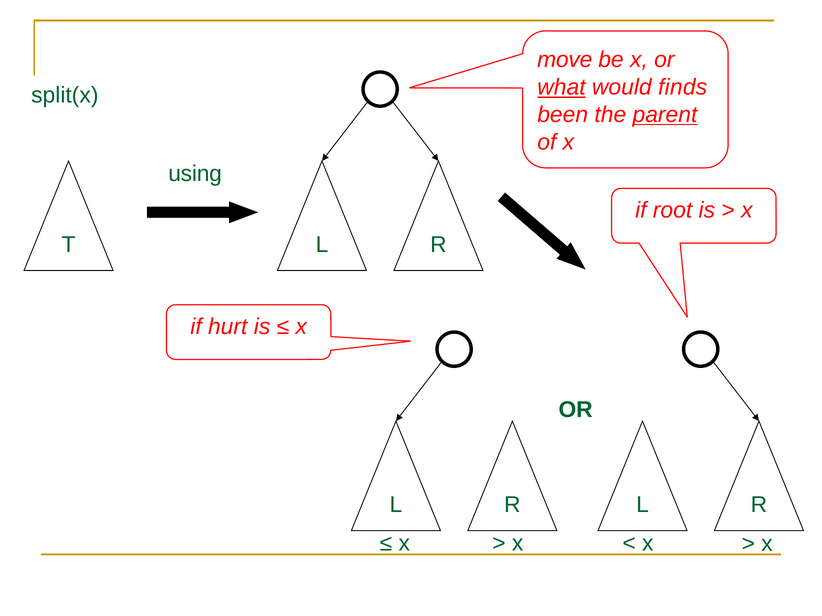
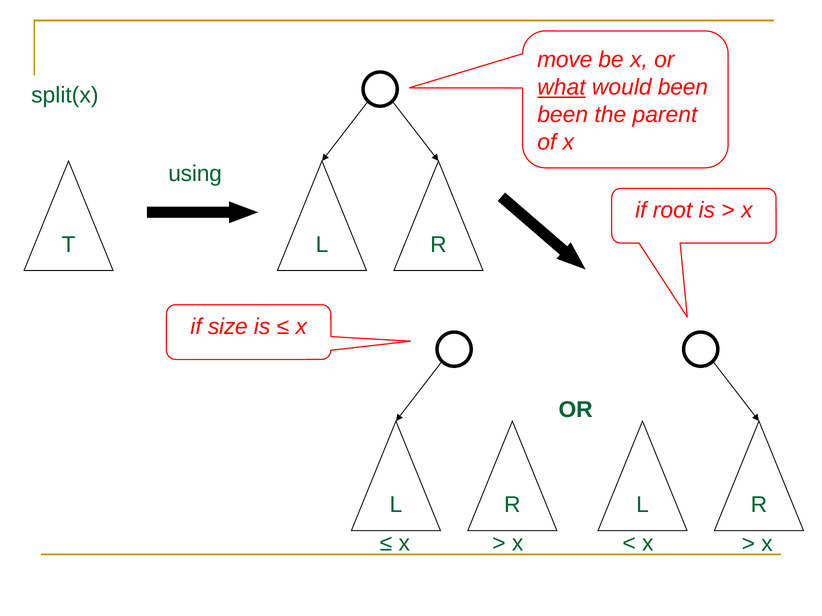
would finds: finds -> been (683, 87)
parent underline: present -> none (665, 115)
hurt: hurt -> size (228, 327)
